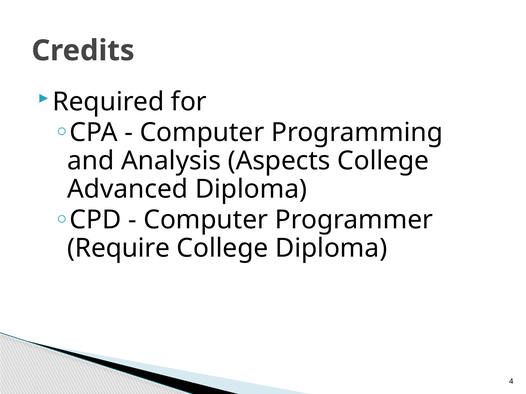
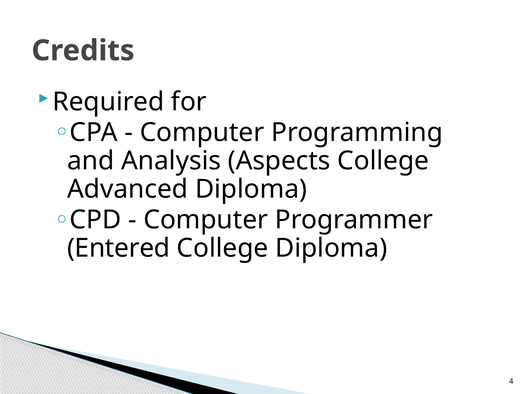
Require: Require -> Entered (119, 249)
